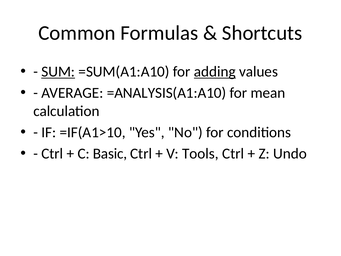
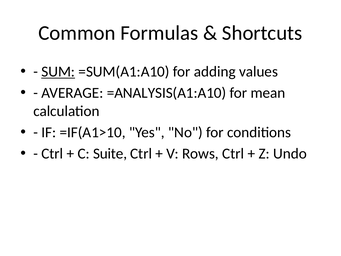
adding underline: present -> none (215, 72)
Basic: Basic -> Suite (110, 153)
Tools: Tools -> Rows (200, 153)
